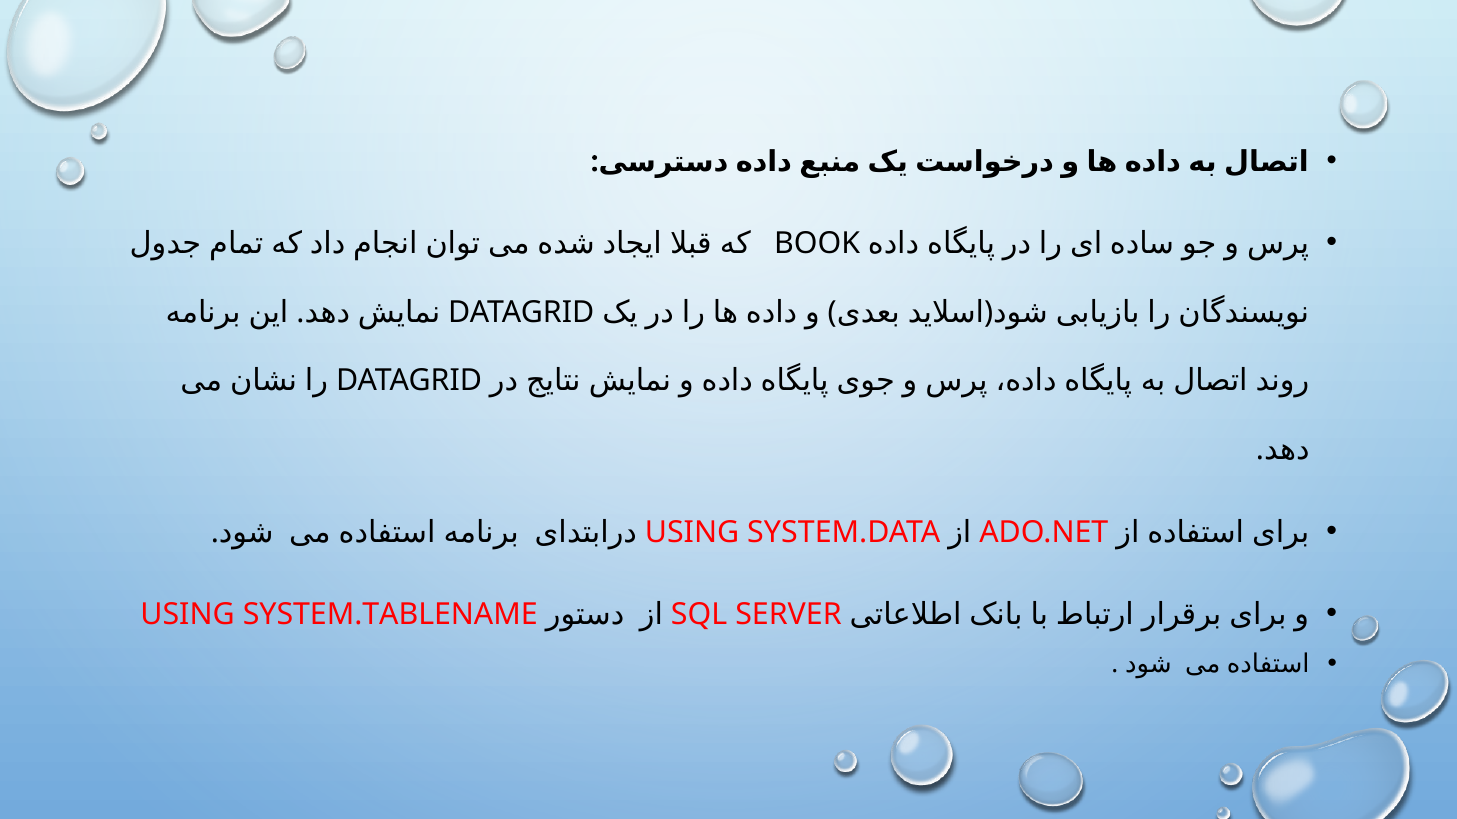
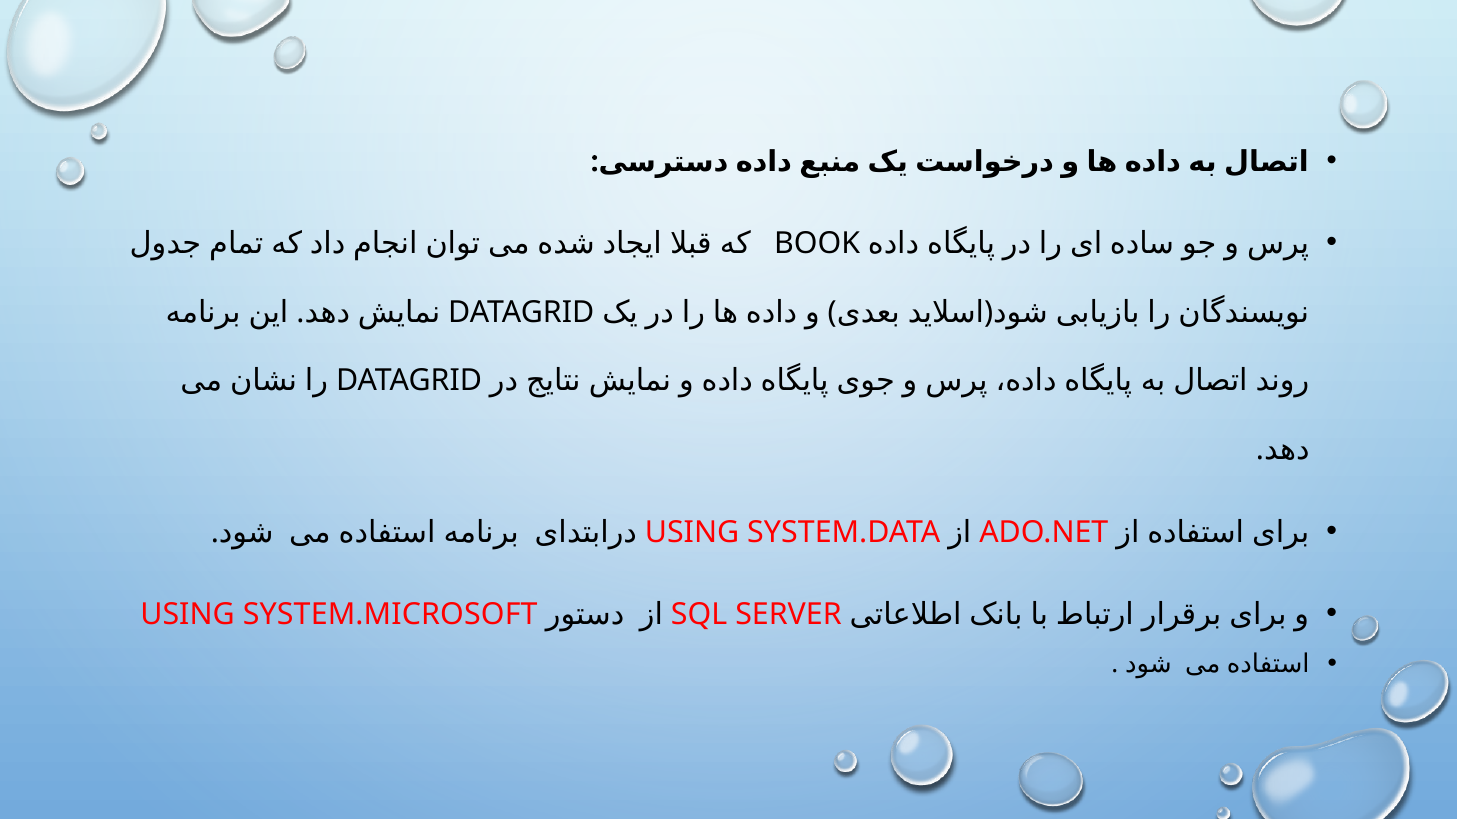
SYSTEM.TABLENAME: SYSTEM.TABLENAME -> SYSTEM.MICROSOFT (390, 615)
